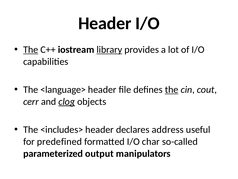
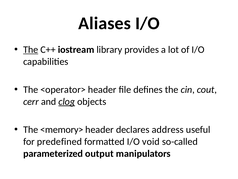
Header: Header -> Aliases (105, 23)
library underline: present -> none (109, 49)
<language>: <language> -> <operator> (63, 89)
the underline: present -> none (172, 89)
<includes>: <includes> -> <memory> (62, 129)
char: char -> void (151, 141)
